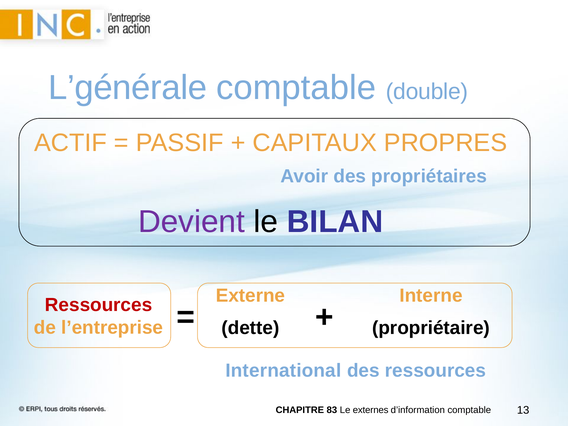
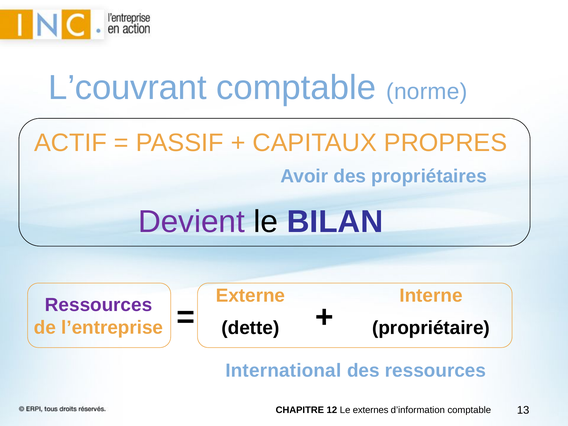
L’générale: L’générale -> L’couvrant (127, 88)
double: double -> norme (427, 92)
Ressources colour: red -> purple (99, 305)
83: 83 -> 12 (332, 410)
